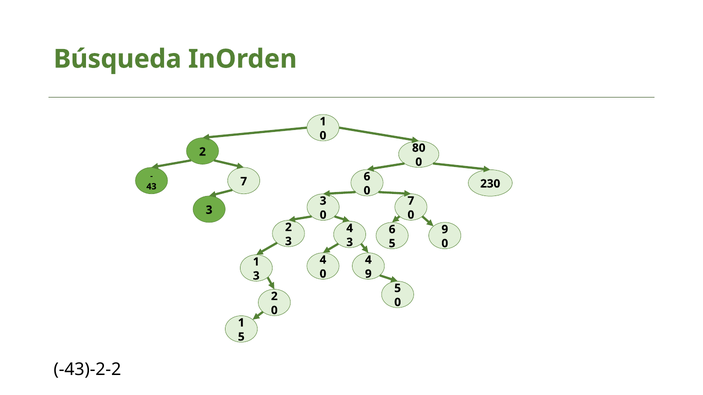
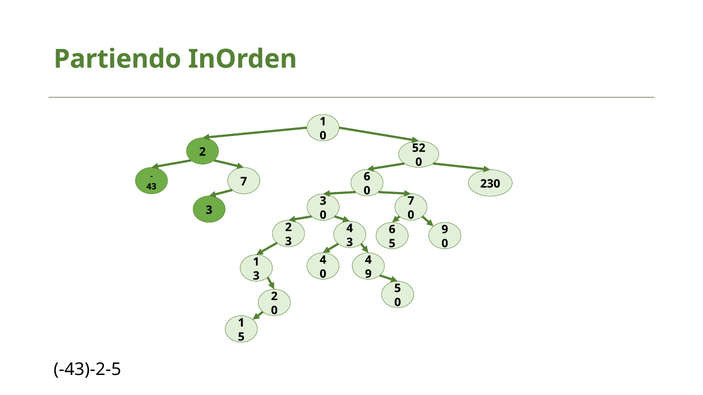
Búsqueda: Búsqueda -> Partiendo (117, 59)
80: 80 -> 52 (419, 148)
-43)-2-2: -43)-2-2 -> -43)-2-5 (87, 370)
